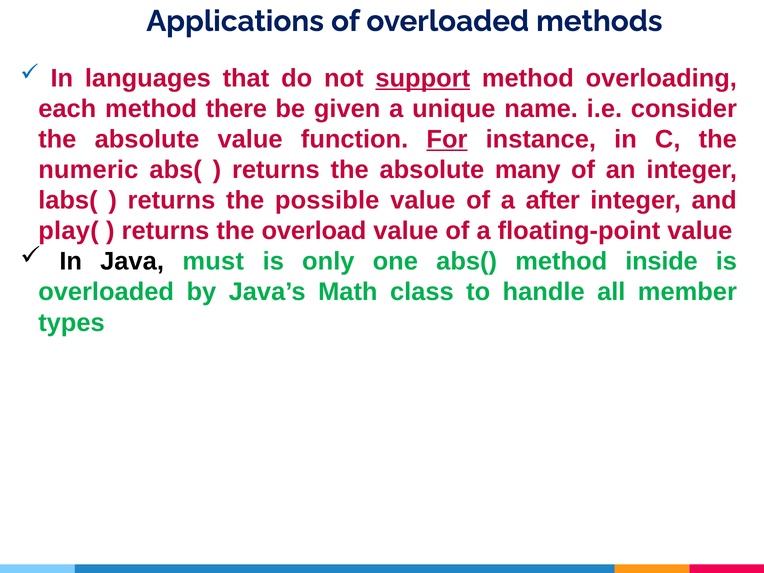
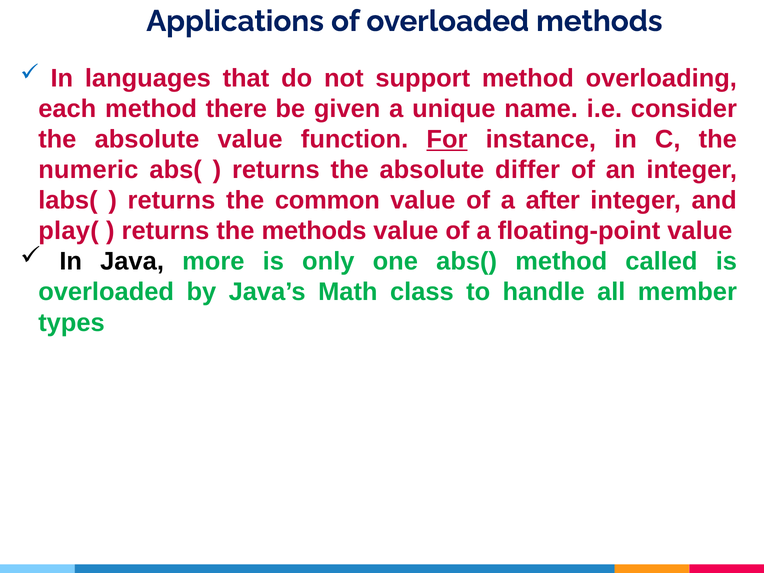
support underline: present -> none (423, 78)
many: many -> differ (528, 170)
possible: possible -> common (327, 200)
the overload: overload -> methods (314, 231)
must: must -> more (213, 261)
inside: inside -> called (661, 261)
